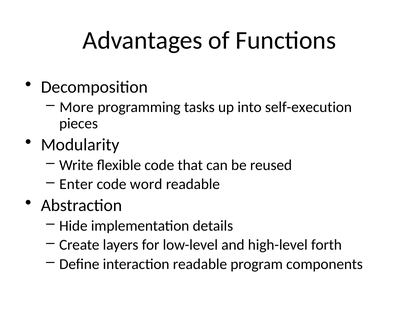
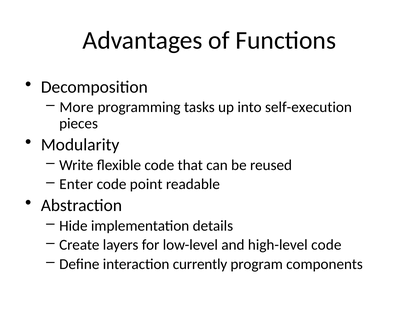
word: word -> point (146, 184)
high-level forth: forth -> code (326, 245)
interaction readable: readable -> currently (200, 264)
